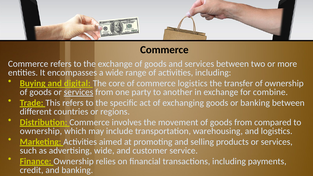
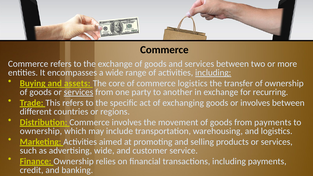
including underline: none -> present (213, 73)
digital: digital -> assets (77, 83)
combine: combine -> recurring (270, 92)
or banking: banking -> involves (255, 103)
from compared: compared -> payments (273, 122)
